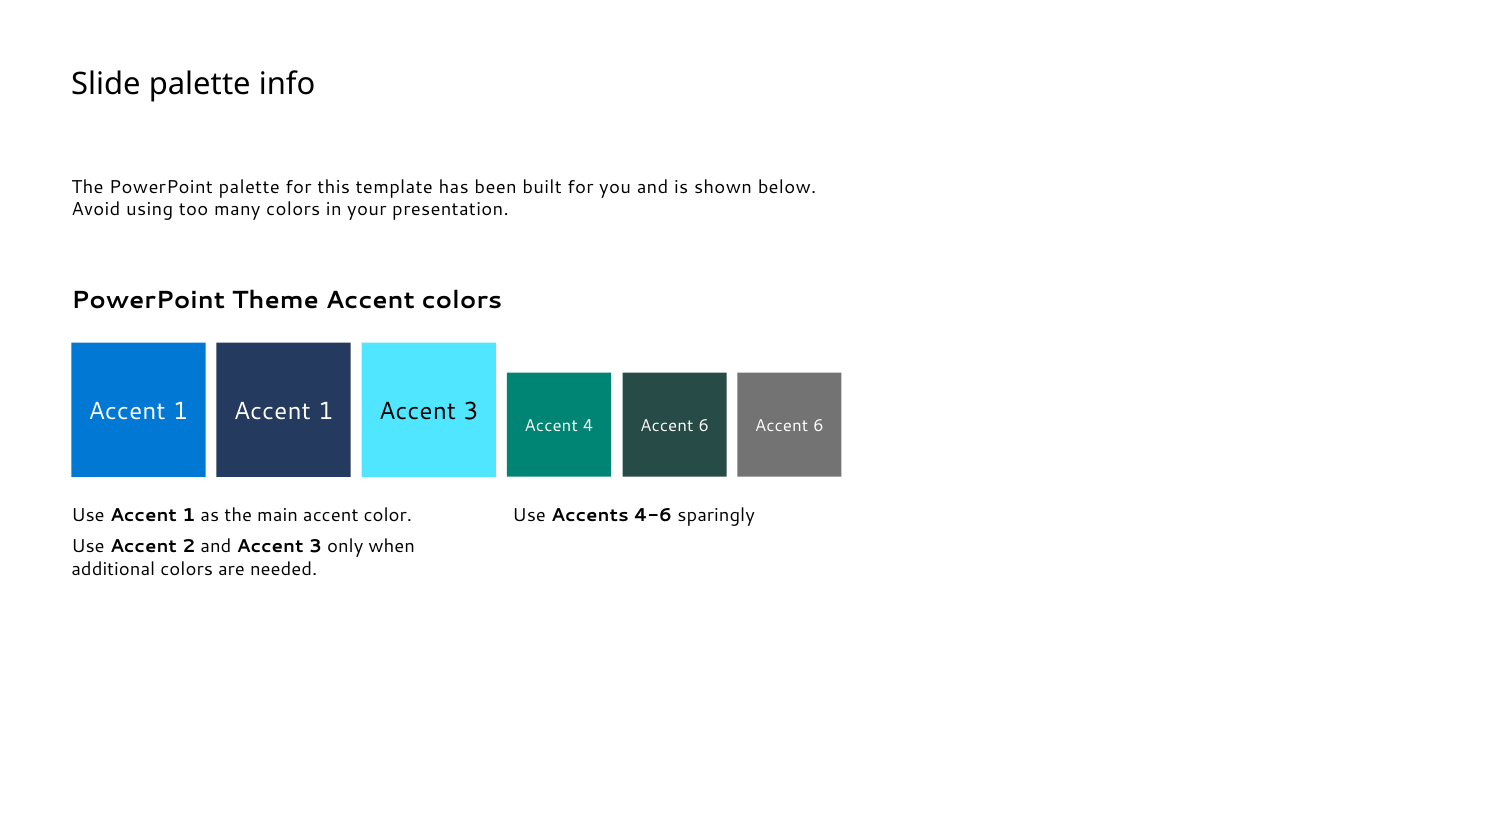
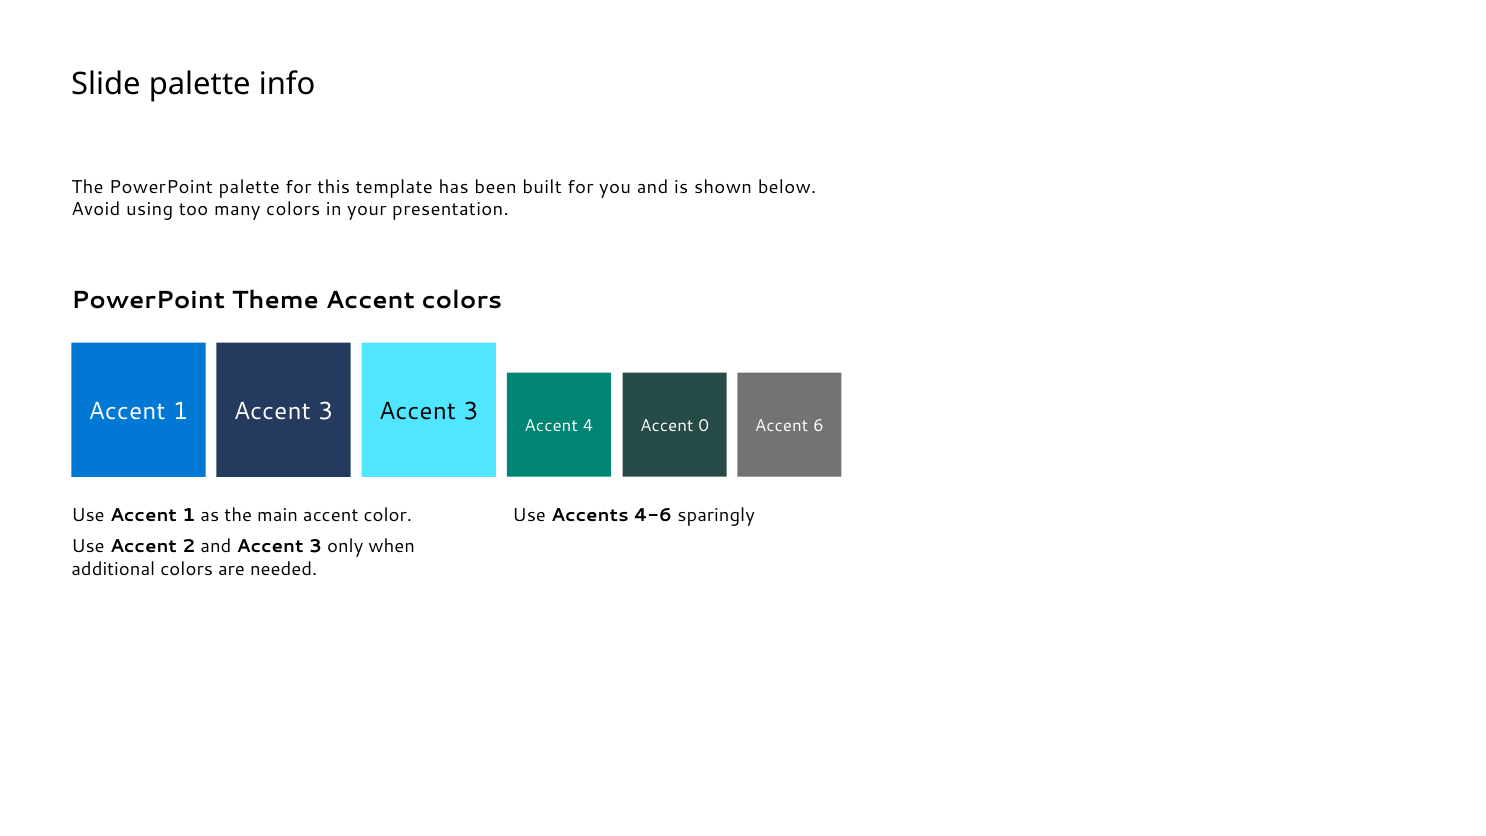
1 Accent 1: 1 -> 3 (326, 411)
4 Accent 6: 6 -> 0 (704, 426)
